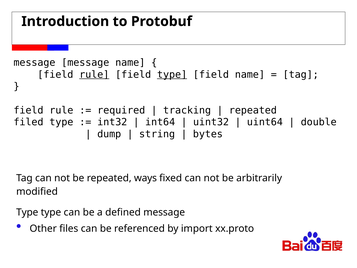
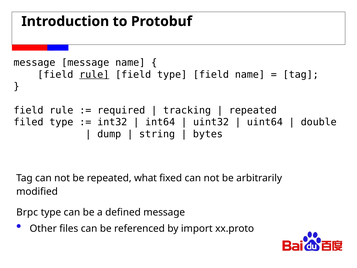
type underline: present -> none (172, 74)
ways: ways -> what (145, 178)
Type: Type -> Brpc (27, 212)
